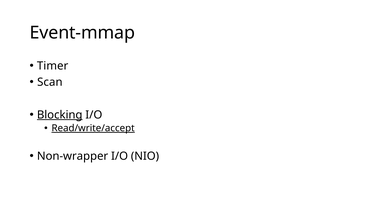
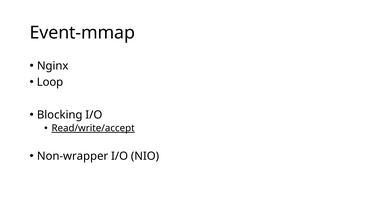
Timer: Timer -> Nginx (53, 66)
Scan: Scan -> Loop (50, 82)
Blocking underline: present -> none (60, 115)
